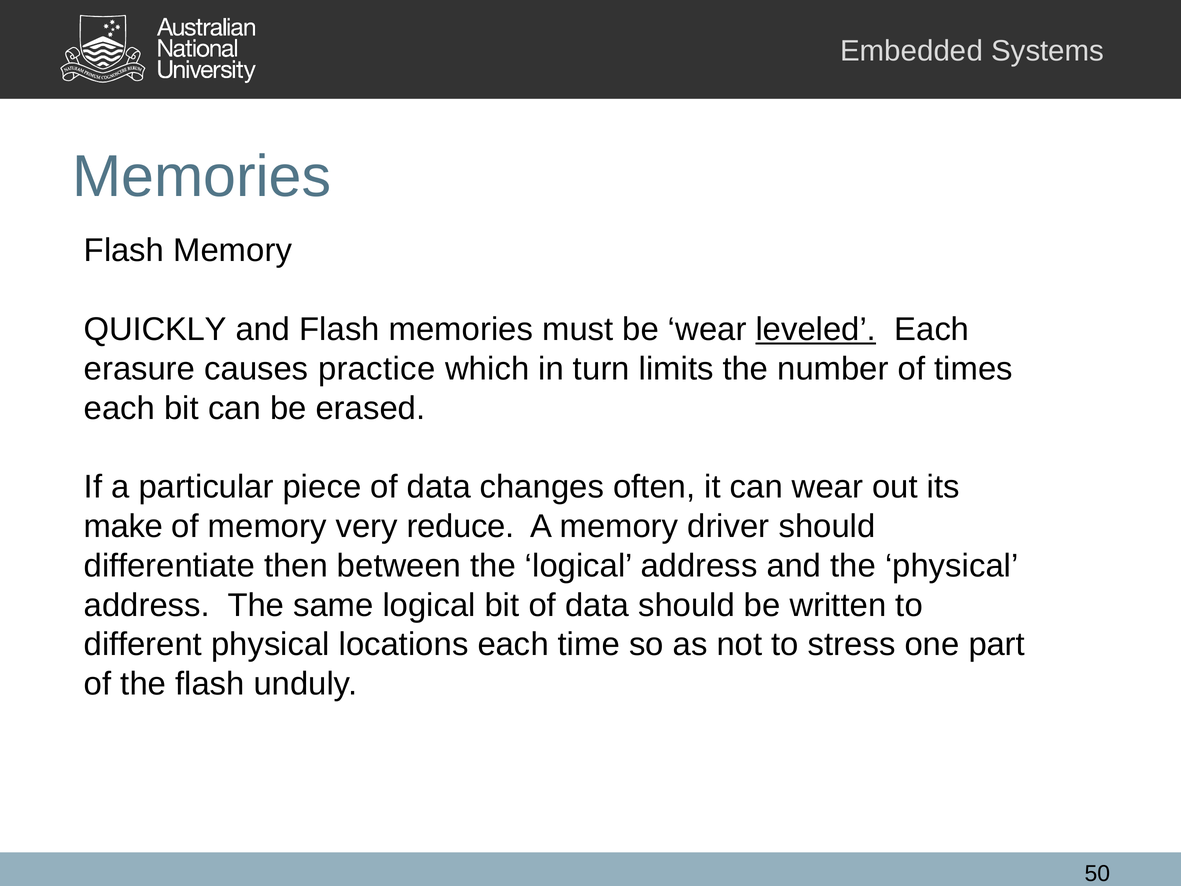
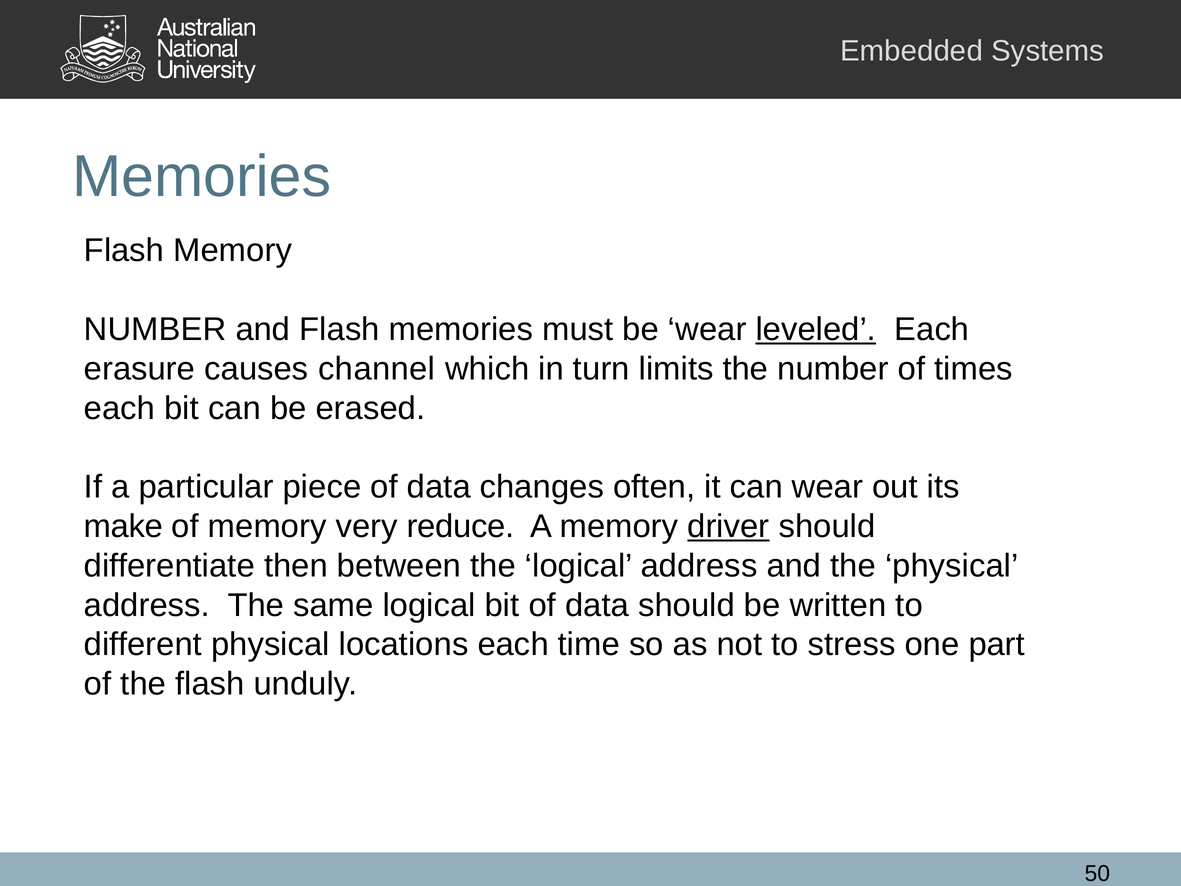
QUICKLY: QUICKLY -> NUMBER (155, 329)
practice: practice -> channel (377, 369)
driver underline: none -> present (728, 526)
